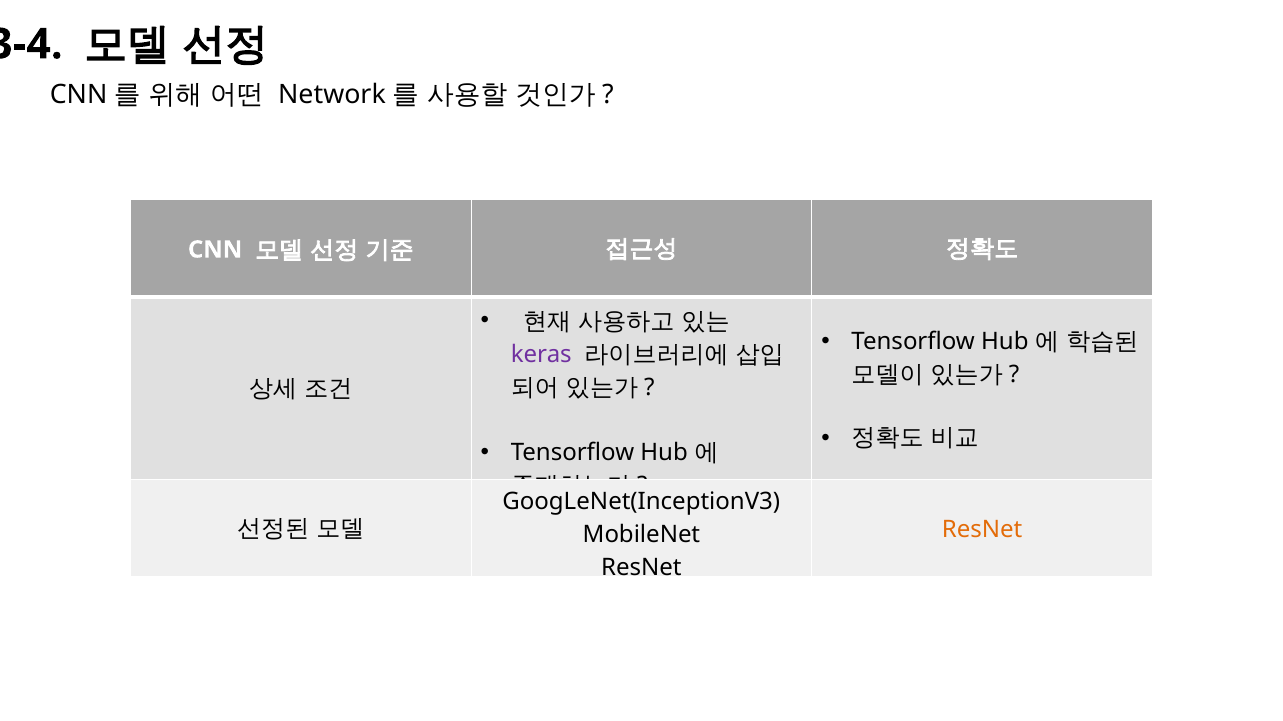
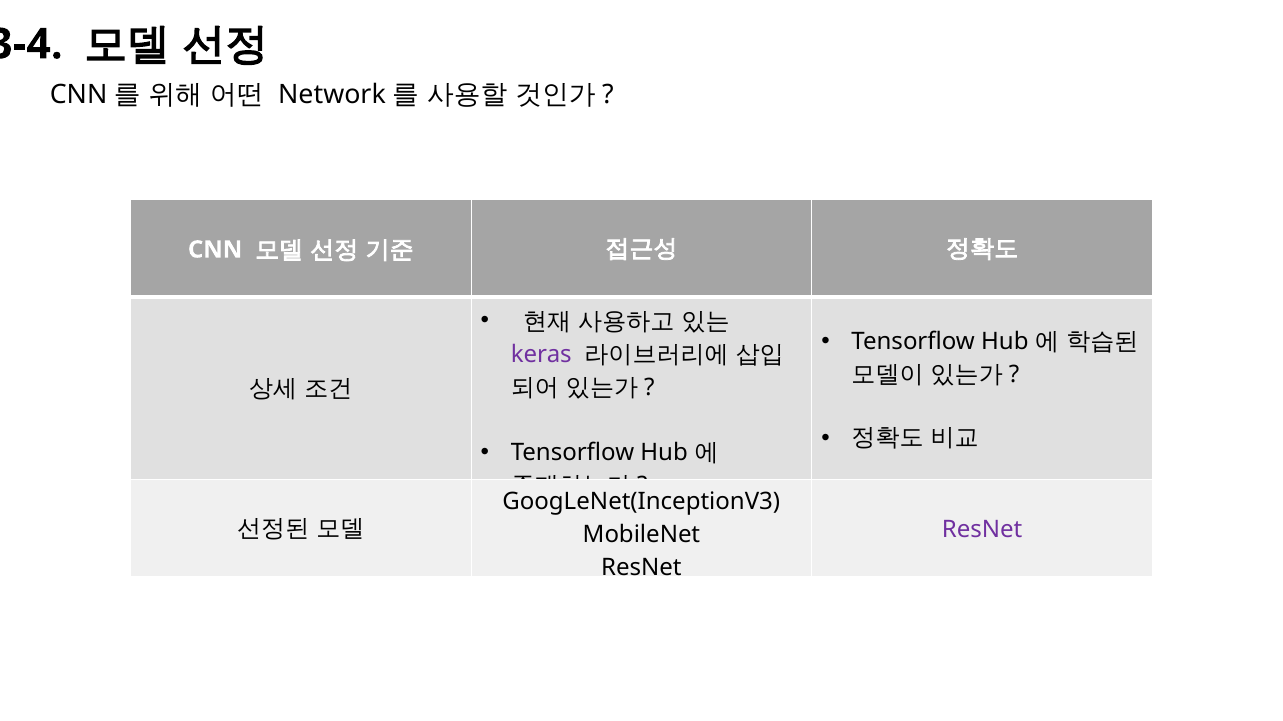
ResNet colour: orange -> purple (982, 530)
